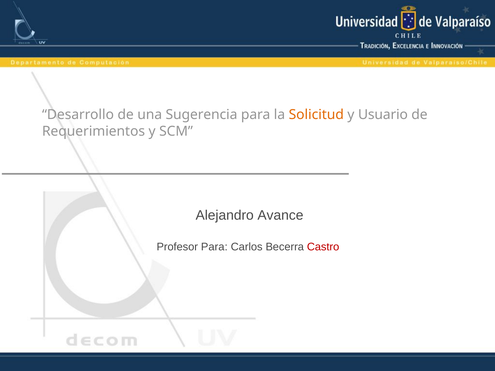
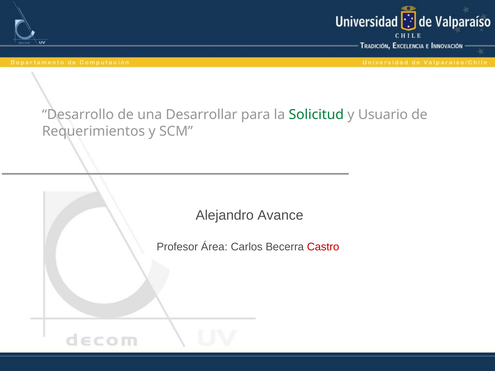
Sugerencia: Sugerencia -> Desarrollar (202, 115)
Solicitud colour: orange -> green (316, 115)
Profesor Para: Para -> Área (214, 247)
